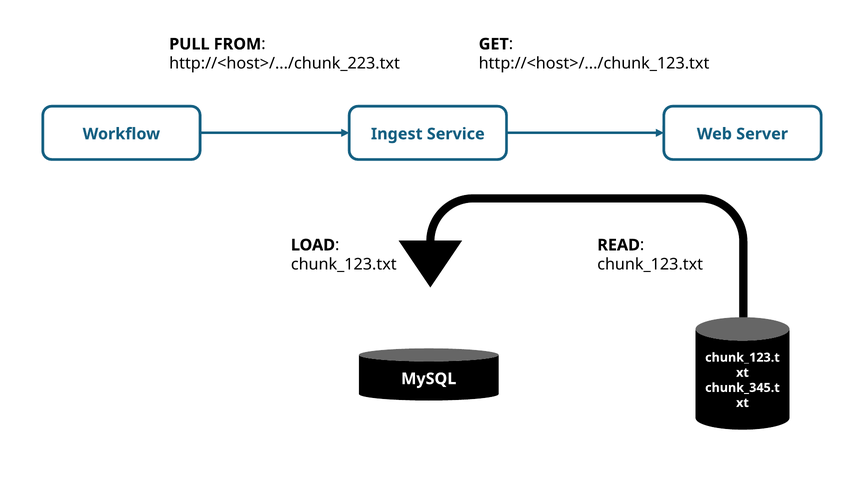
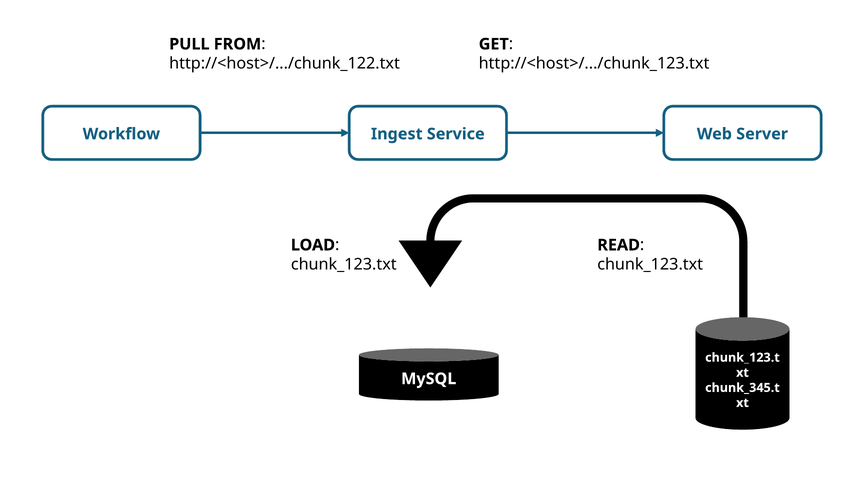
http://<host>/.../chunk_223.txt: http://<host>/.../chunk_223.txt -> http://<host>/.../chunk_122.txt (285, 64)
